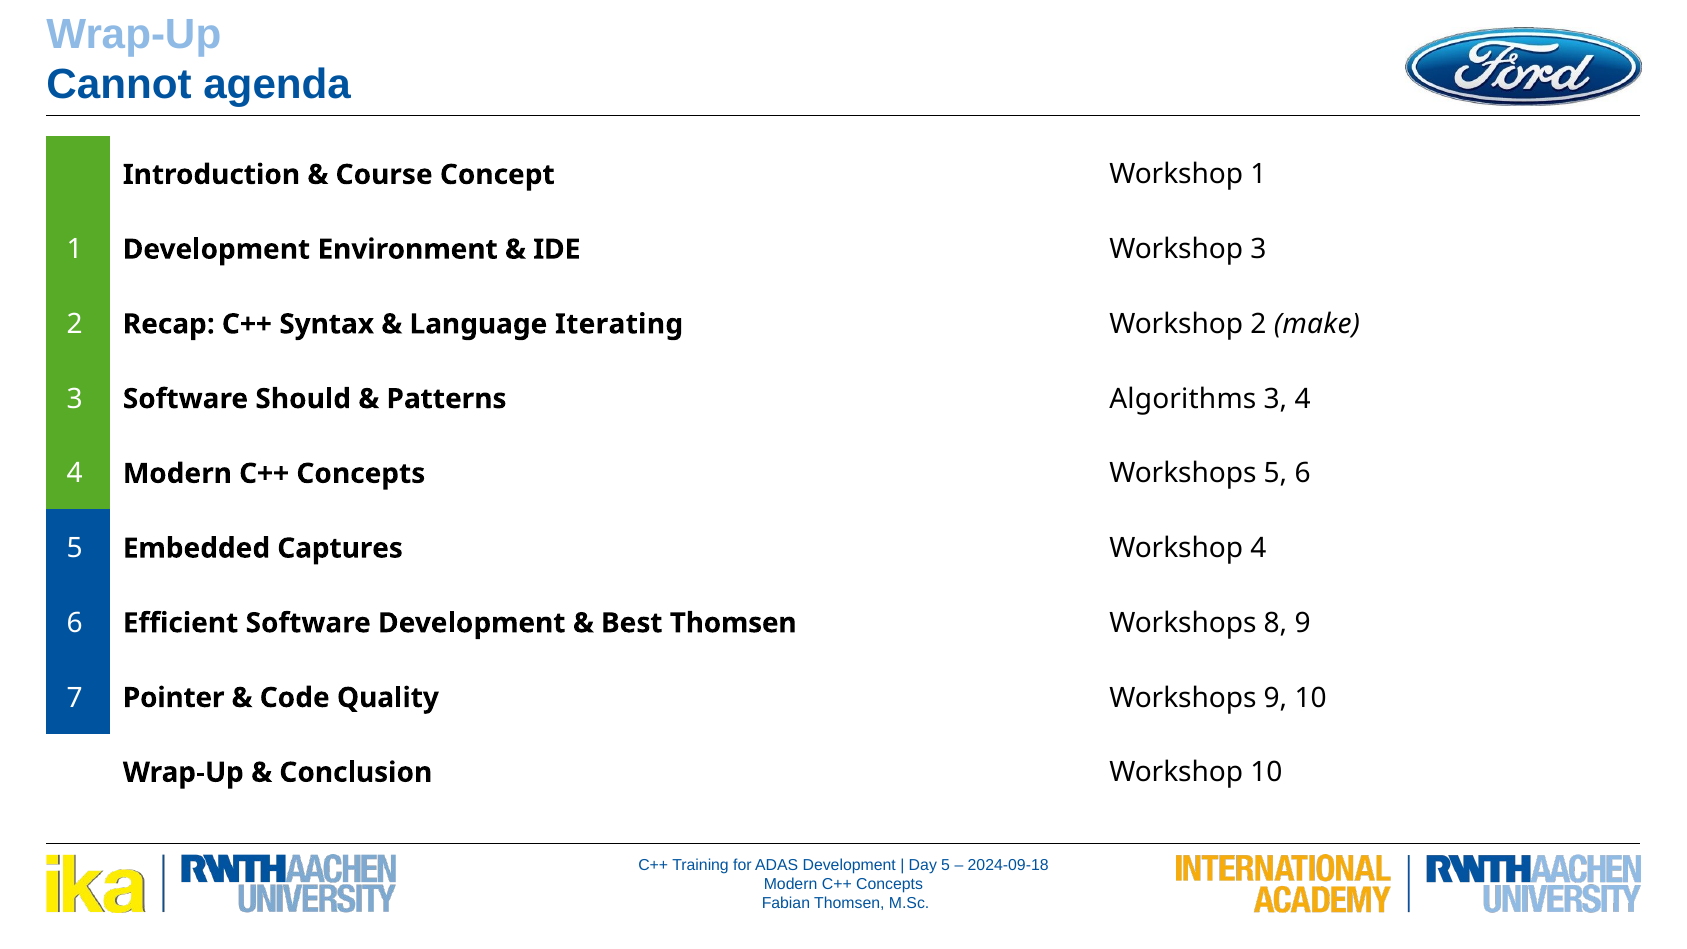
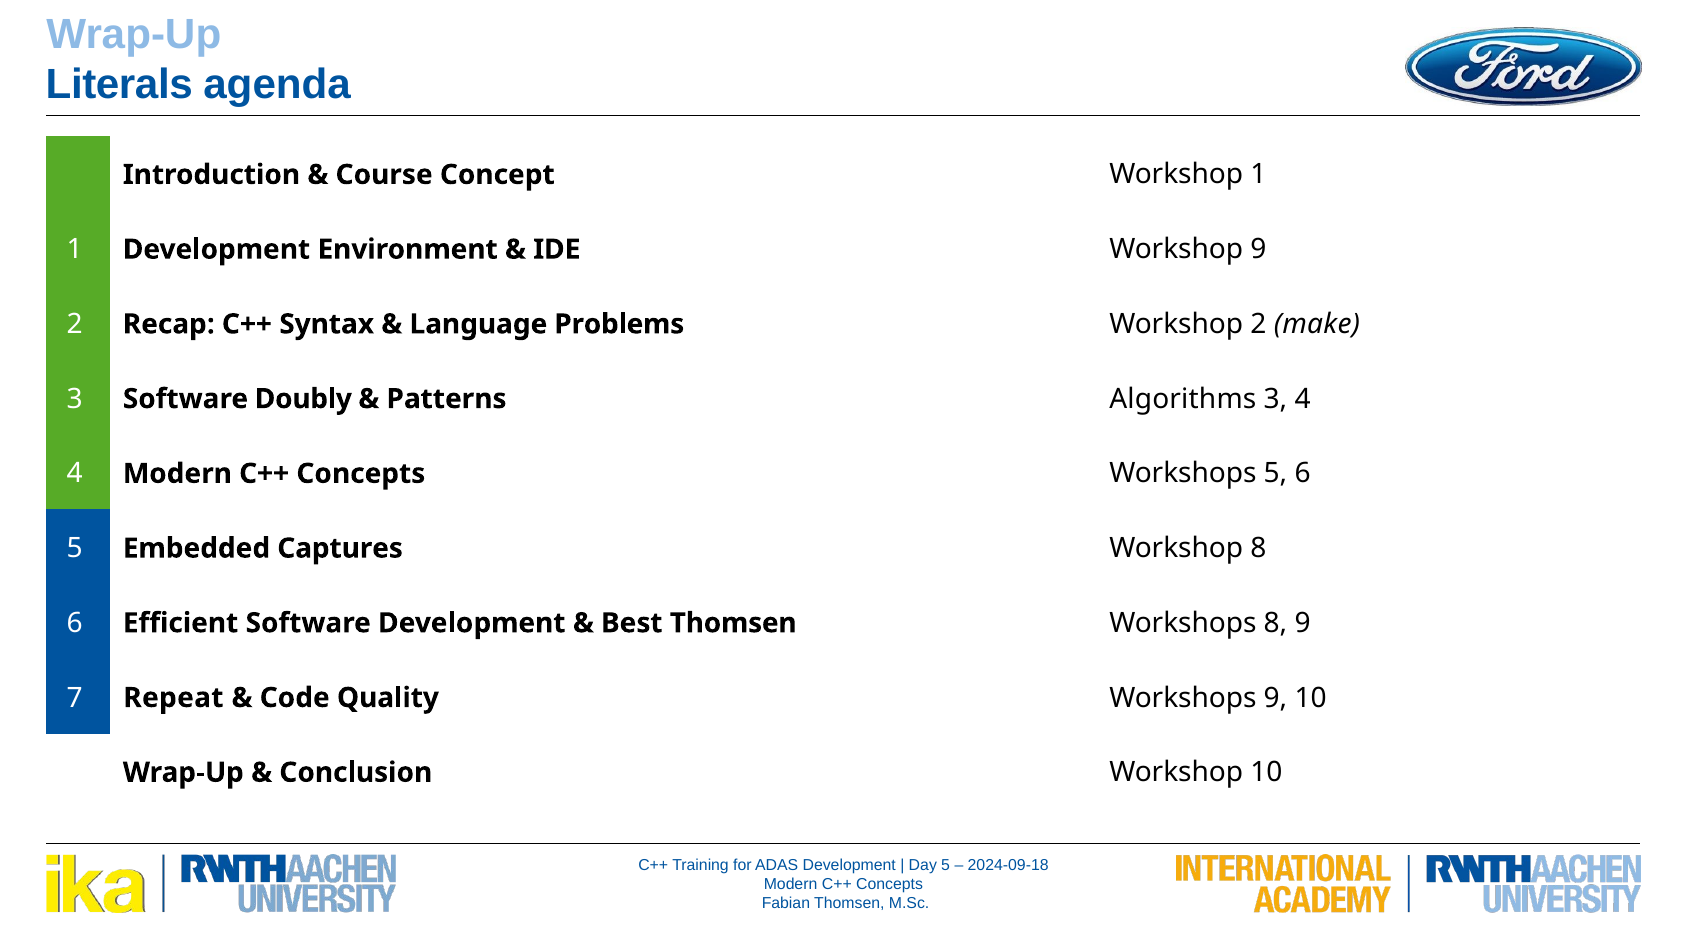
Cannot: Cannot -> Literals (119, 85)
Workshop 3: 3 -> 9 (1258, 249)
Iterating: Iterating -> Problems (619, 324)
Should: Should -> Doubly (303, 399)
Workshop 4: 4 -> 8 (1258, 548)
Pointer: Pointer -> Repeat (173, 698)
